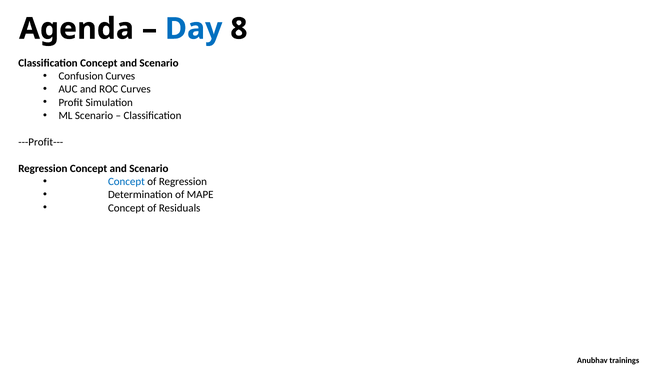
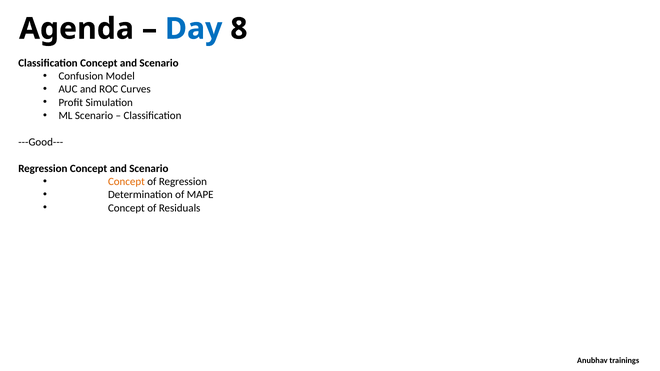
Confusion Curves: Curves -> Model (120, 76)
---Profit---: ---Profit--- -> ---Good--- (41, 142)
Concept colour: blue -> orange (126, 182)
